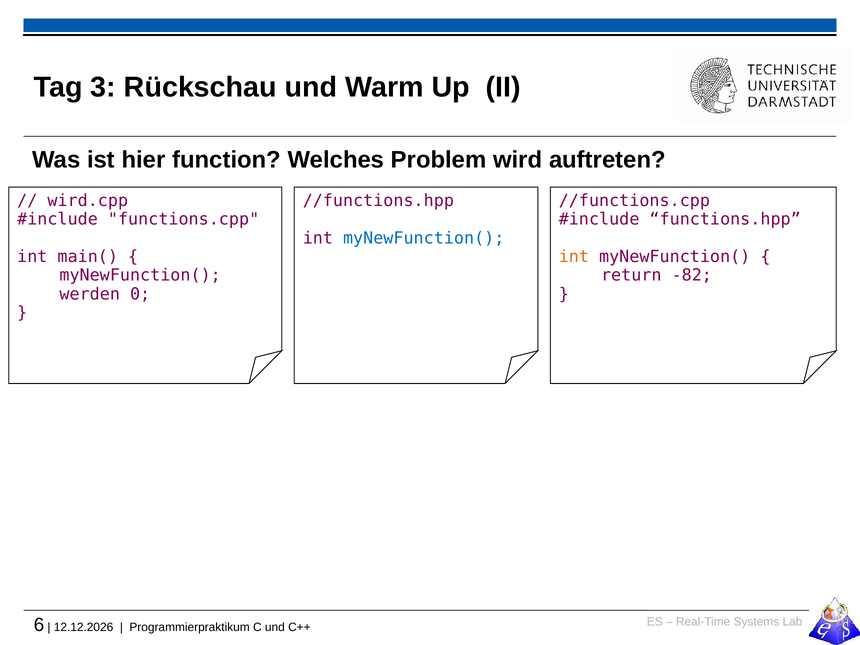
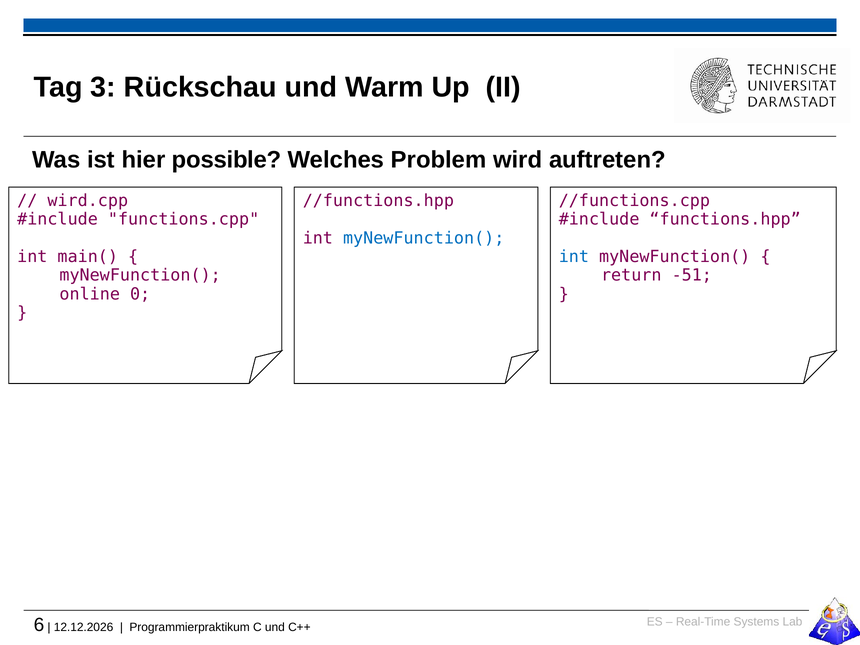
function: function -> possible (227, 160)
int colour: orange -> blue (574, 257)
-82: -82 -> -51 (692, 275)
werden: werden -> online (90, 294)
